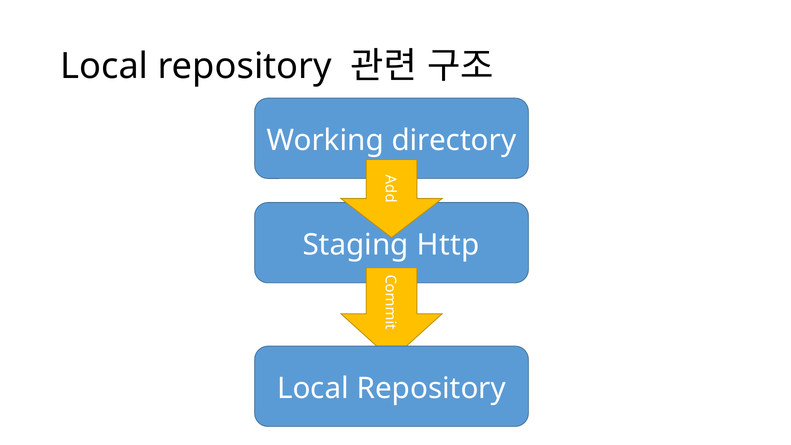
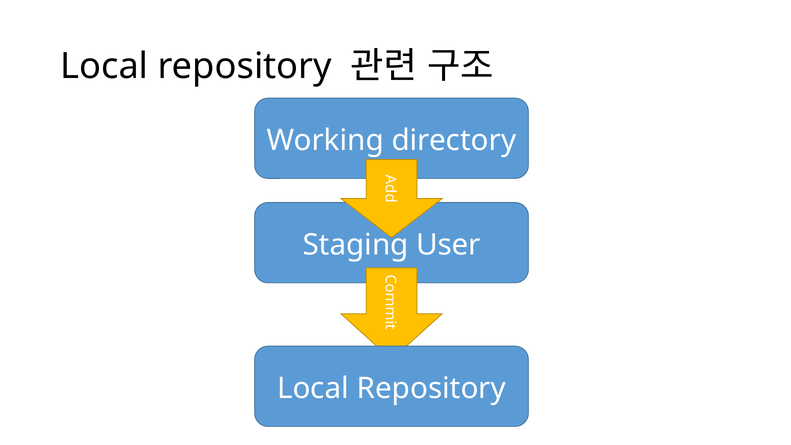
Http: Http -> User (448, 245)
